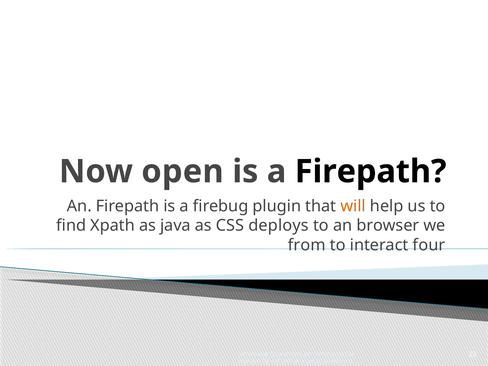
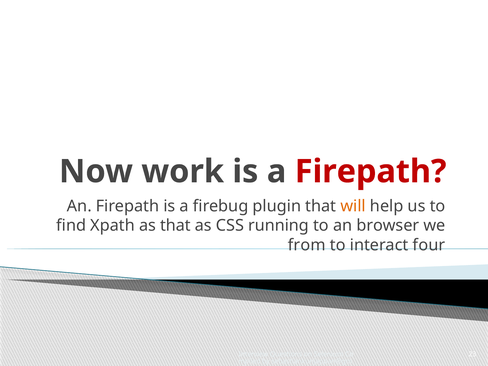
open: open -> work (183, 172)
Firepath colour: black -> red (371, 172)
as java: java -> that (175, 226)
deploys: deploys -> running (279, 226)
